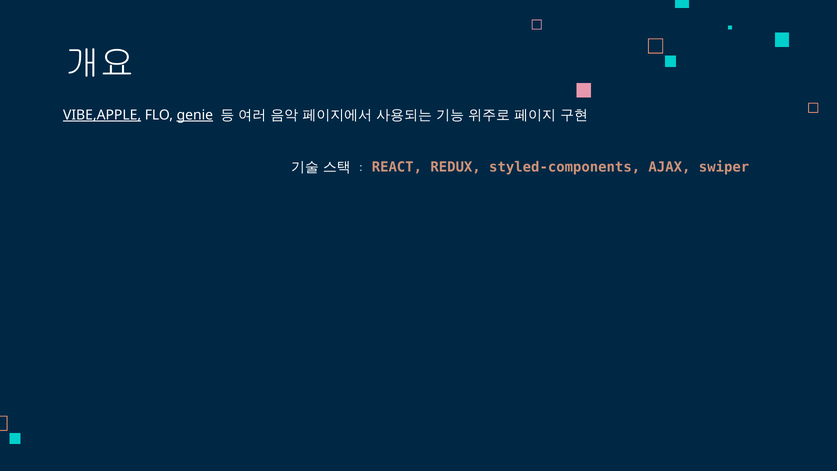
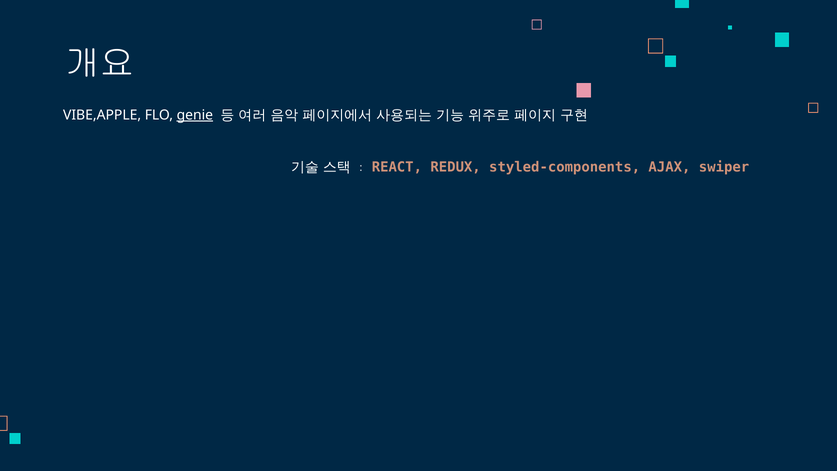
VIBE,APPLE underline: present -> none (102, 115)
